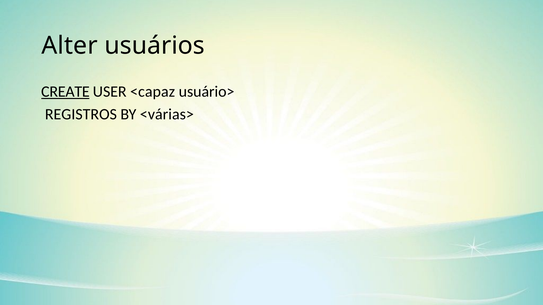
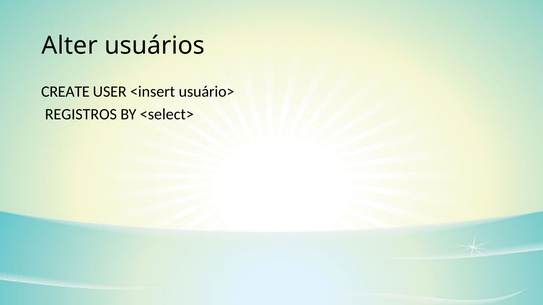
CREATE underline: present -> none (65, 92)
<capaz: <capaz -> <insert (153, 92)
<várias>: <várias> -> <select> (167, 115)
